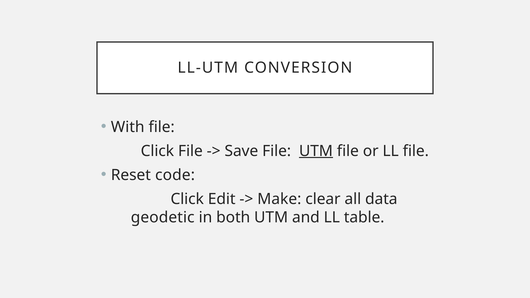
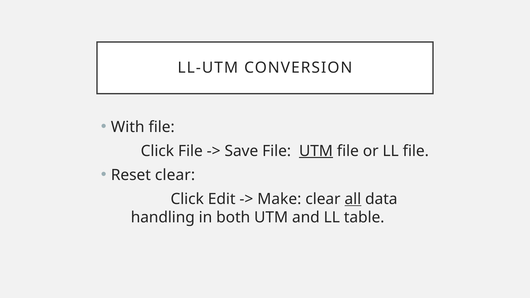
Reset code: code -> clear (175, 175)
all underline: none -> present (353, 199)
geodetic: geodetic -> handling (163, 218)
